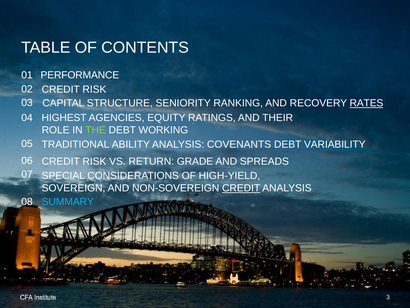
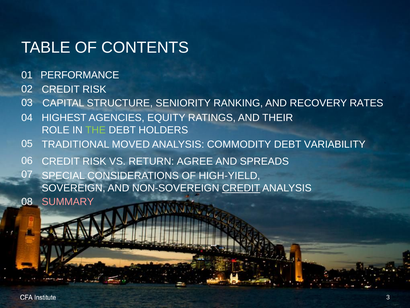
RATES underline: present -> none (366, 103)
WORKING: WORKING -> HOLDERS (163, 130)
ABILITY: ABILITY -> MOVED (131, 144)
COVENANTS: COVENANTS -> COMMODITY (239, 144)
GRADE: GRADE -> AGREE (195, 161)
SUMMARY colour: light blue -> pink (68, 202)
